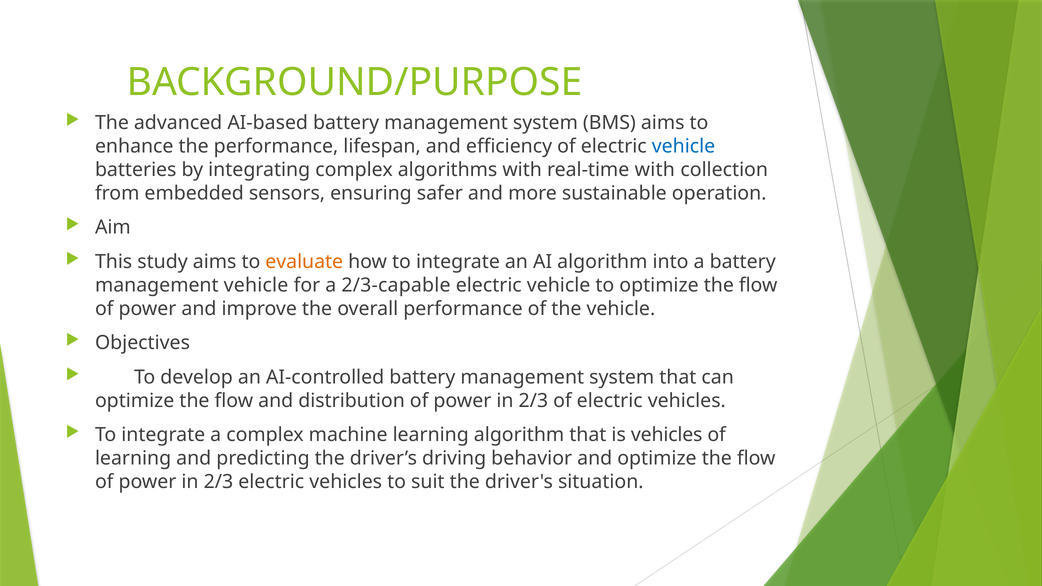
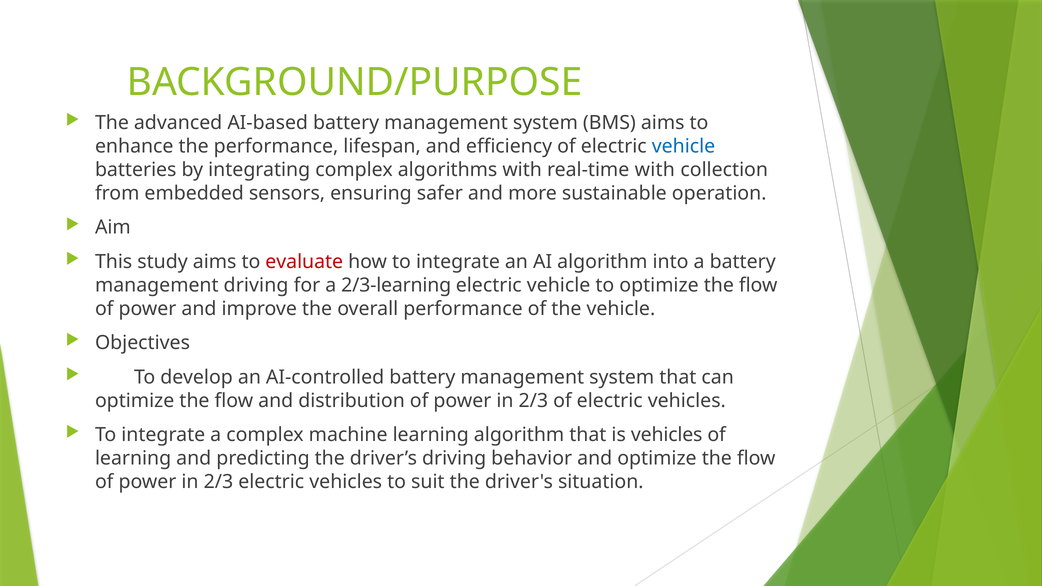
evaluate colour: orange -> red (304, 262)
management vehicle: vehicle -> driving (256, 285)
2/3-capable: 2/3-capable -> 2/3-learning (396, 285)
